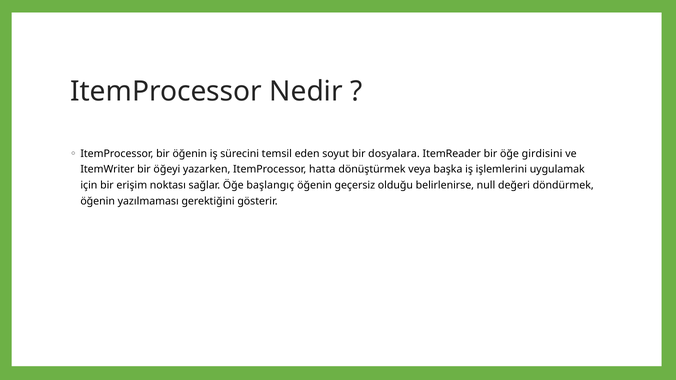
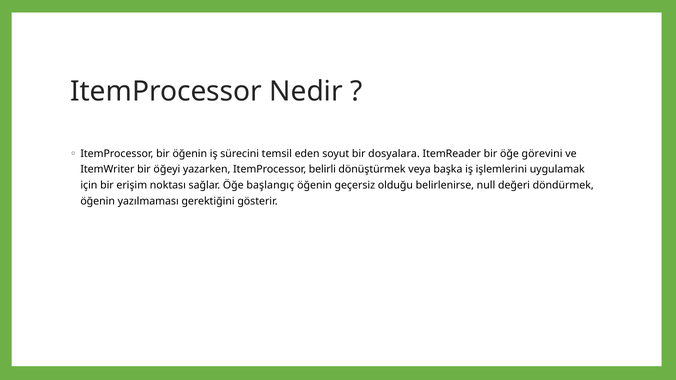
girdisini: girdisini -> görevini (542, 154)
hatta: hatta -> belirli (322, 170)
